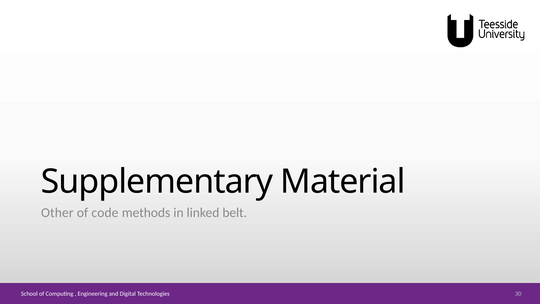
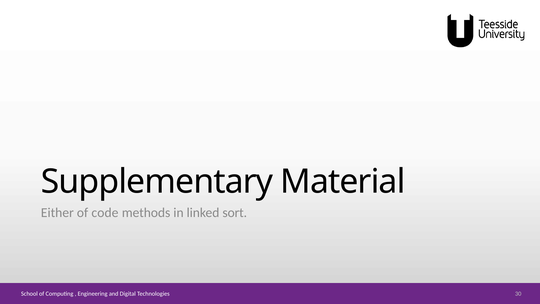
Other: Other -> Either (57, 213)
belt: belt -> sort (235, 213)
